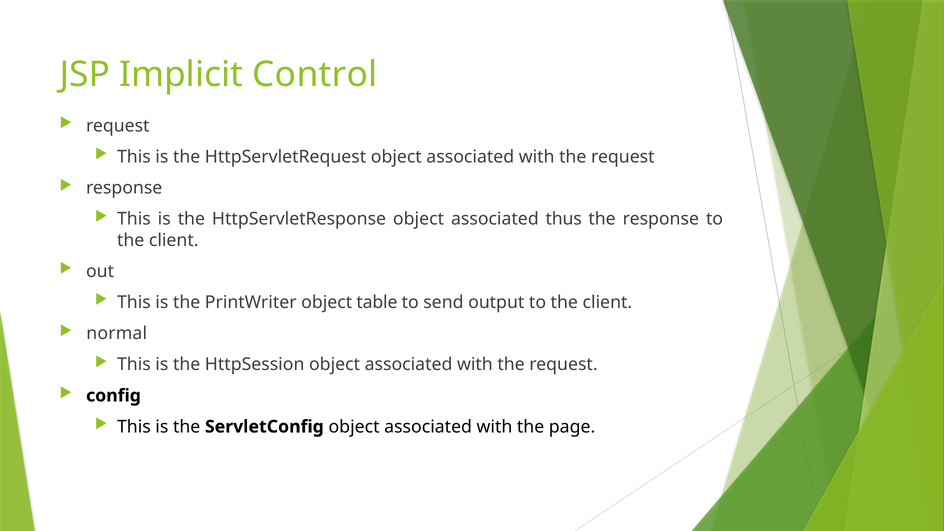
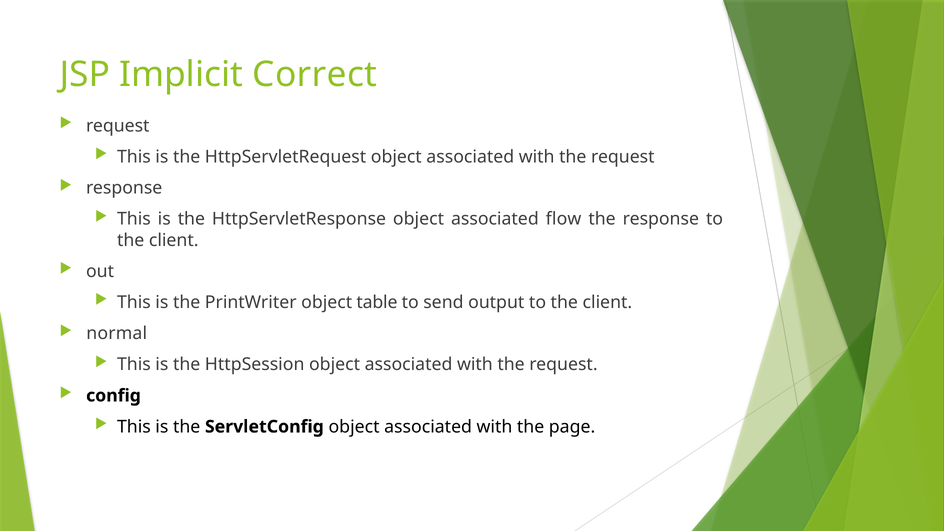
Control: Control -> Correct (315, 74)
thus: thus -> flow (564, 219)
